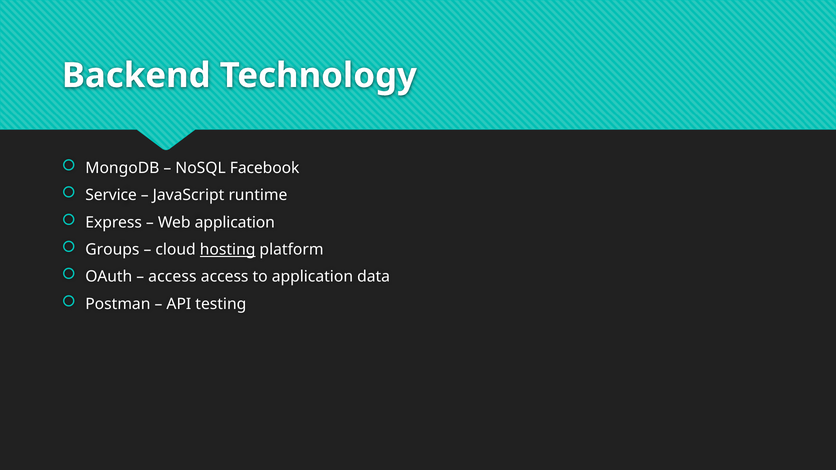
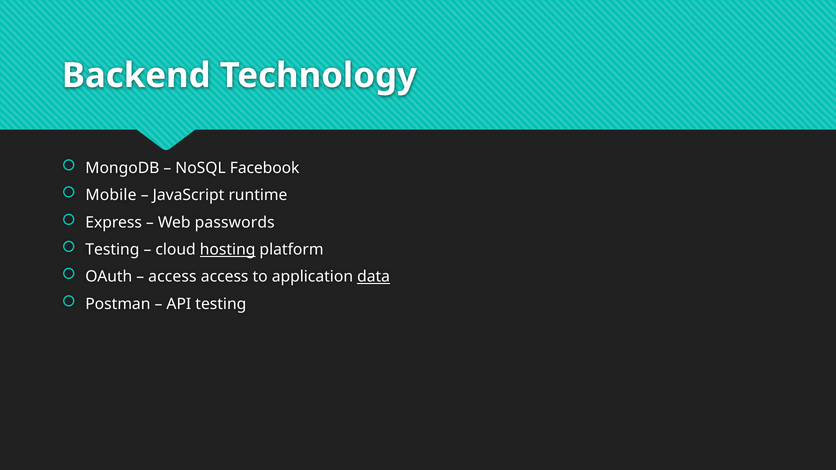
Service: Service -> Mobile (111, 195)
Web application: application -> passwords (235, 223)
Groups: Groups -> Testing (112, 250)
data underline: none -> present (374, 277)
